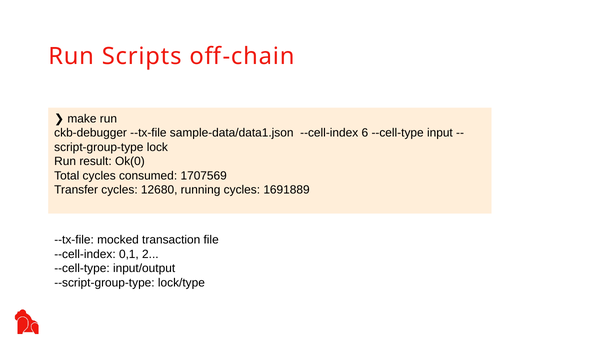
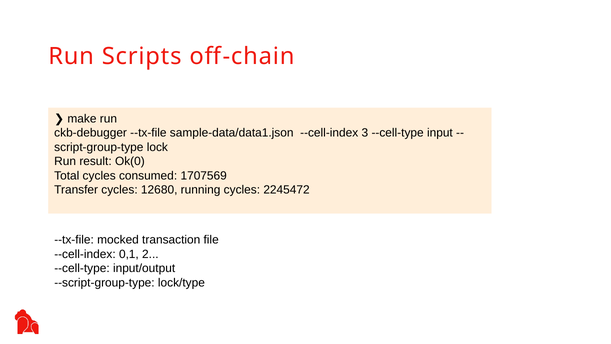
6: 6 -> 3 (365, 133)
1691889: 1691889 -> 2245472 (287, 190)
